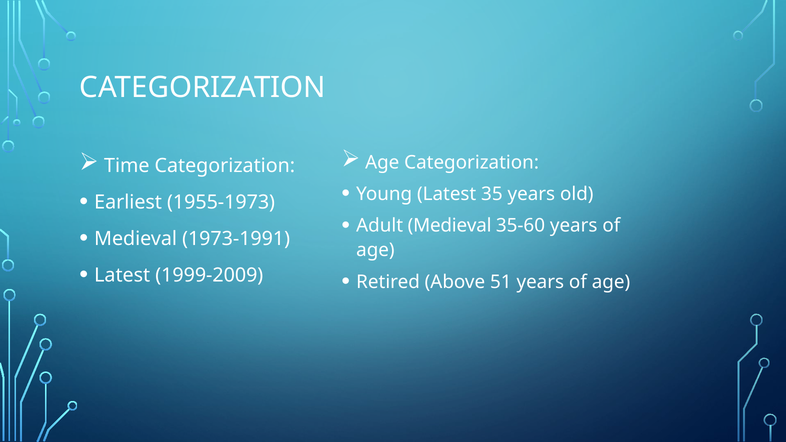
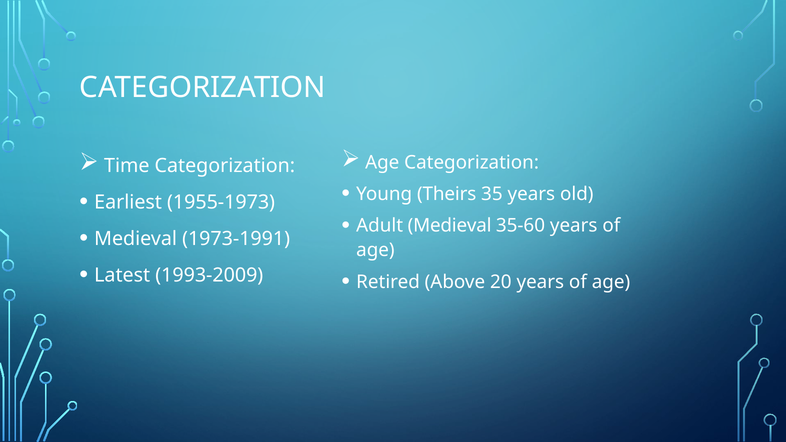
Young Latest: Latest -> Theirs (447, 194)
1999-2009: 1999-2009 -> 1993-2009 (209, 275)
51: 51 -> 20 (501, 282)
